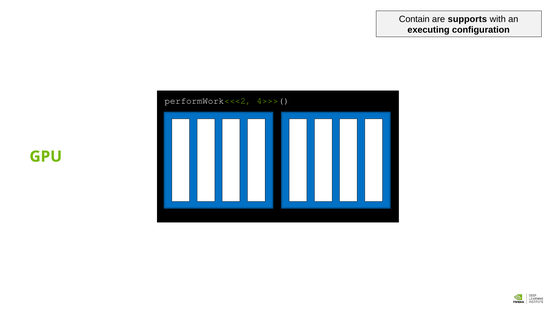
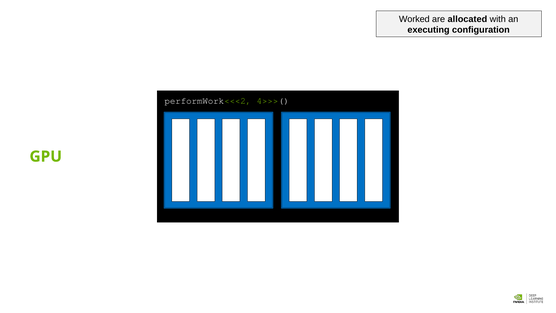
Contain: Contain -> Worked (414, 19)
supports: supports -> allocated (467, 19)
